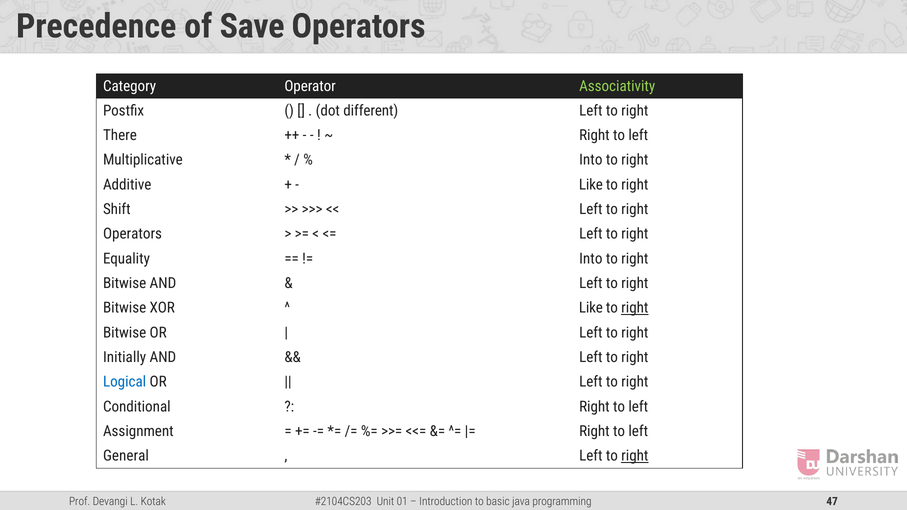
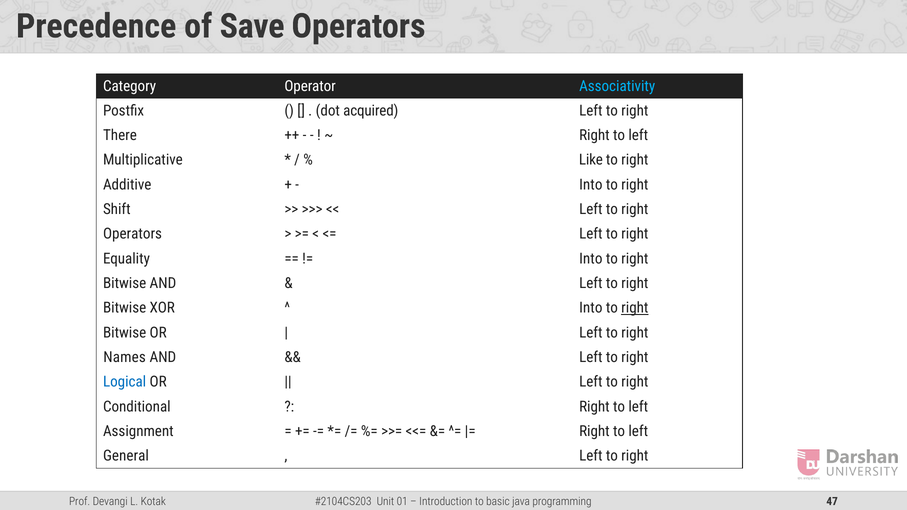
Associativity colour: light green -> light blue (617, 86)
different: different -> acquired (371, 111)
Into: Into -> Like (591, 160)
Like: Like -> Into (591, 185)
Like: Like -> Into (591, 308)
Initially: Initially -> Names (125, 357)
right underline: present -> none (635, 456)
